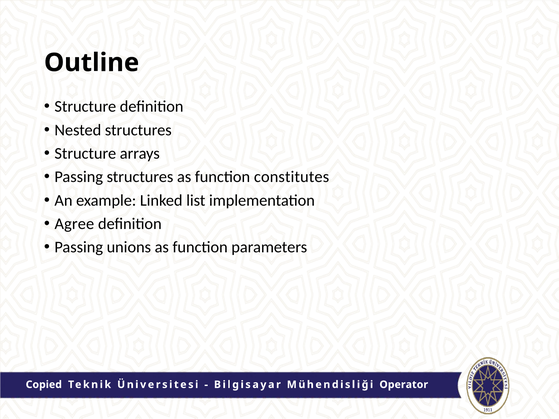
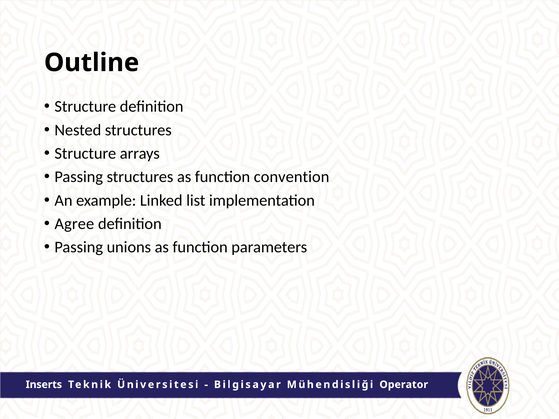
constitutes: constitutes -> convention (292, 177)
Copied: Copied -> Inserts (44, 385)
